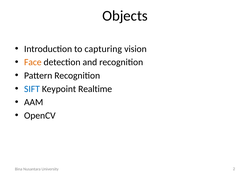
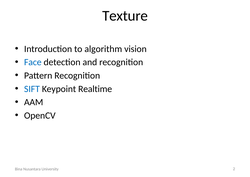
Objects: Objects -> Texture (125, 16)
capturing: capturing -> algorithm (103, 49)
Face colour: orange -> blue (33, 62)
